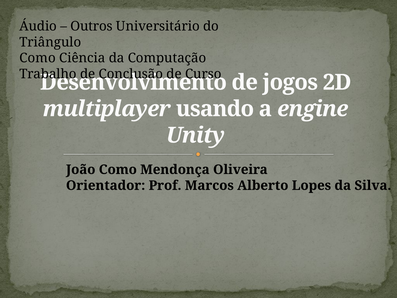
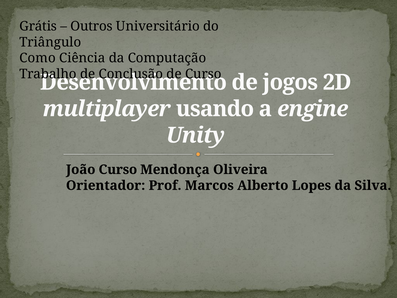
Áudio: Áudio -> Grátis (38, 26)
João Como: Como -> Curso (118, 169)
